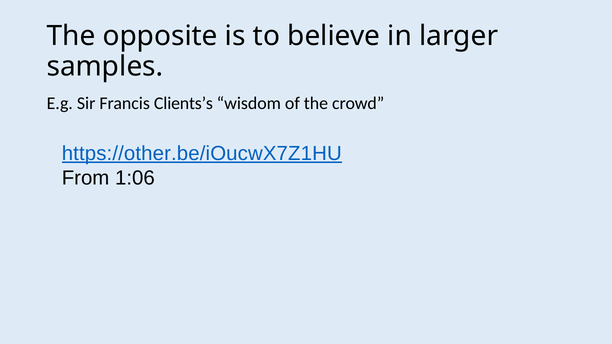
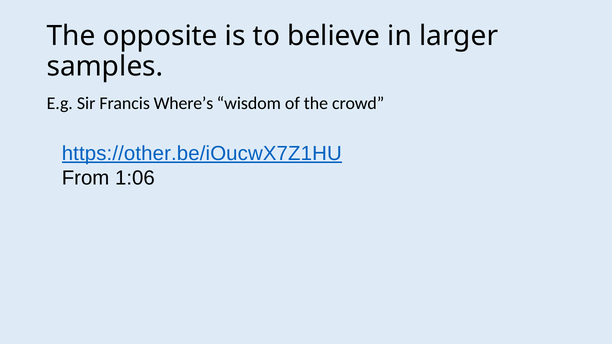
Clients’s: Clients’s -> Where’s (183, 103)
